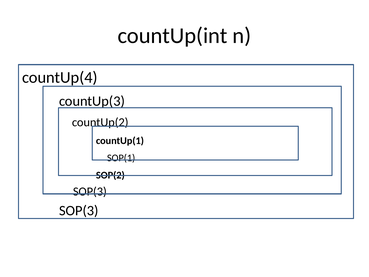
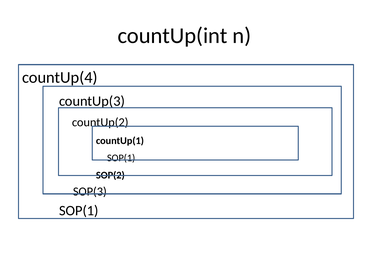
SOP(3: SOP(3 -> SOP(1 (79, 210)
